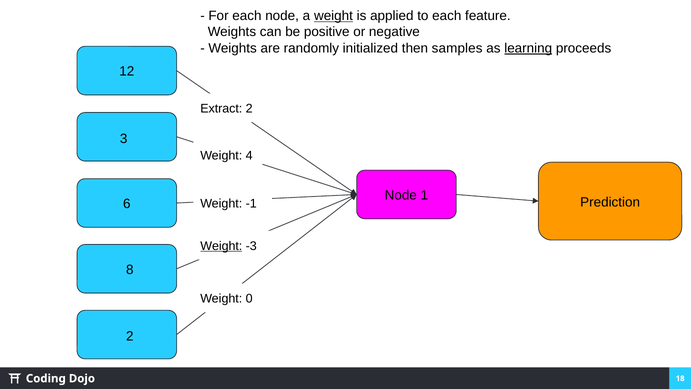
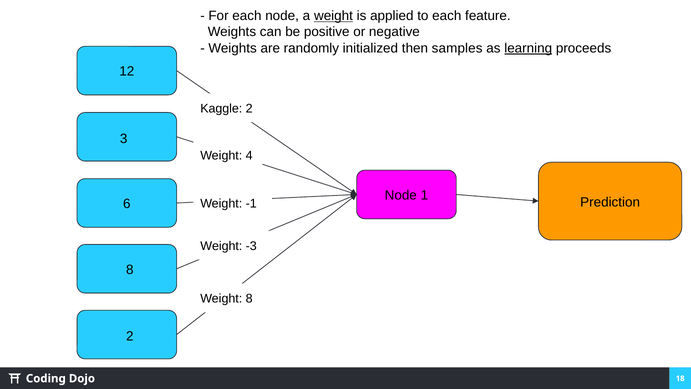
Extract: Extract -> Kaggle (221, 109)
Weight underline: present -> none (221, 246)
Weight 0: 0 -> 8 (249, 299)
